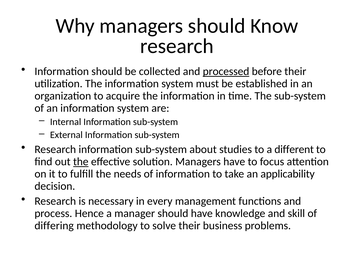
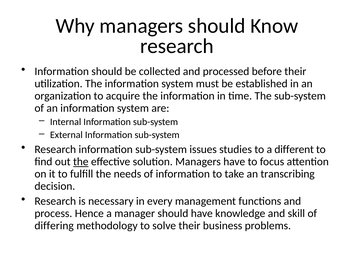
processed underline: present -> none (226, 71)
about: about -> issues (203, 149)
applicability: applicability -> transcribing (288, 174)
